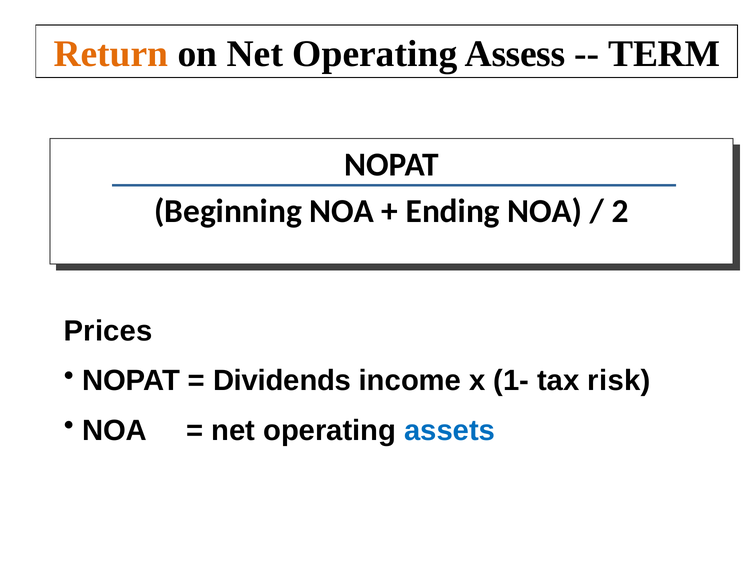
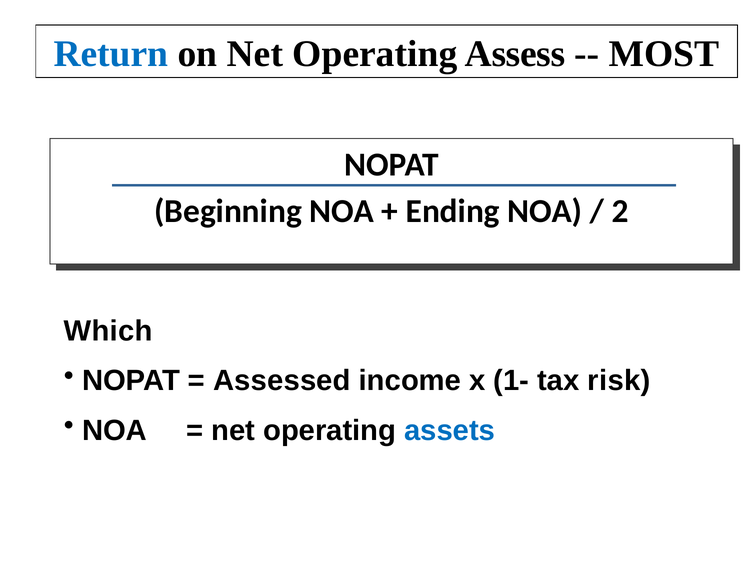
Return colour: orange -> blue (111, 54)
TERM: TERM -> MOST (664, 54)
Prices: Prices -> Which (108, 331)
Dividends: Dividends -> Assessed (282, 381)
